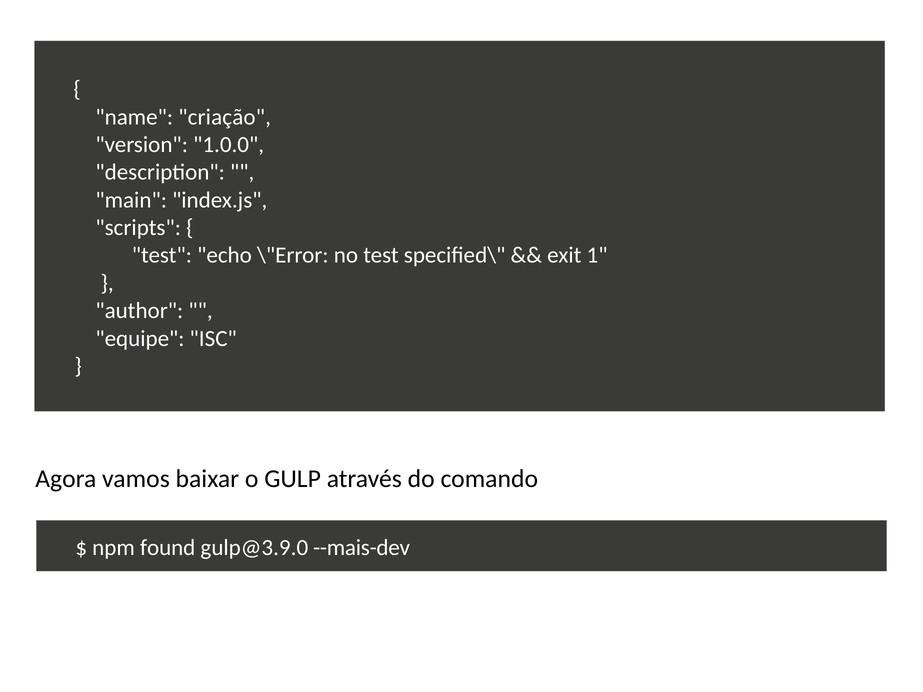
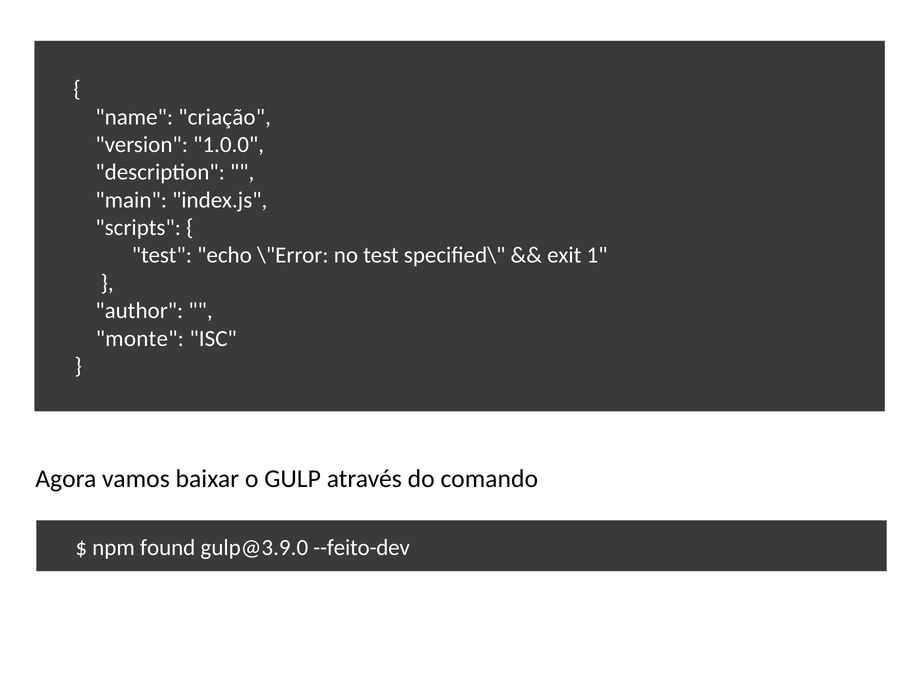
equipe: equipe -> monte (140, 339)
--mais-dev: --mais-dev -> --feito-dev (362, 548)
